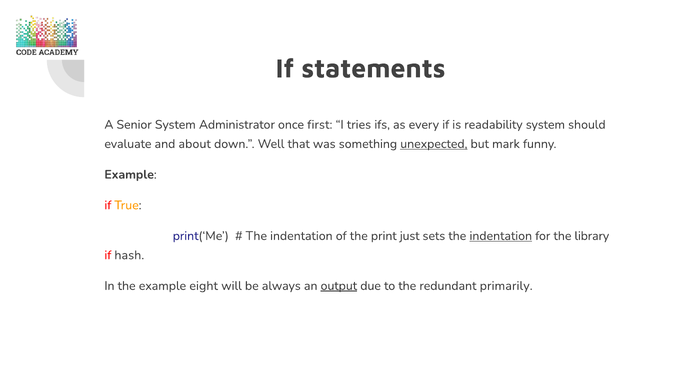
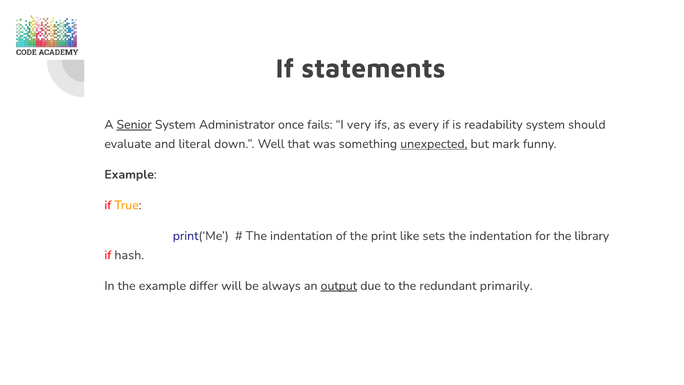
Senior underline: none -> present (134, 125)
first: first -> fails (320, 125)
tries: tries -> very (359, 125)
about: about -> literal (195, 144)
just: just -> like (410, 236)
indentation underline: present -> none (501, 236)
eight: eight -> differ (204, 286)
